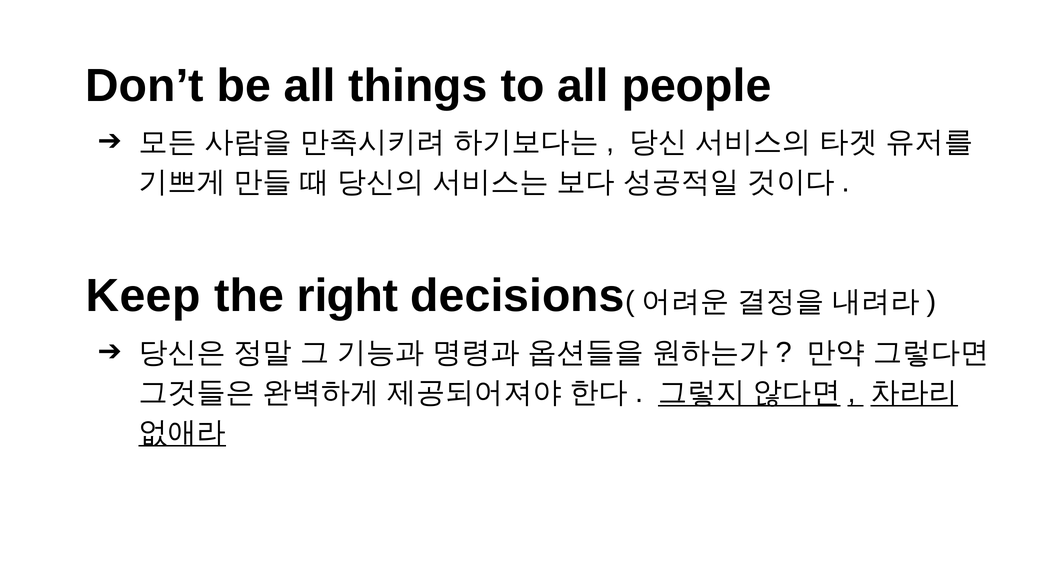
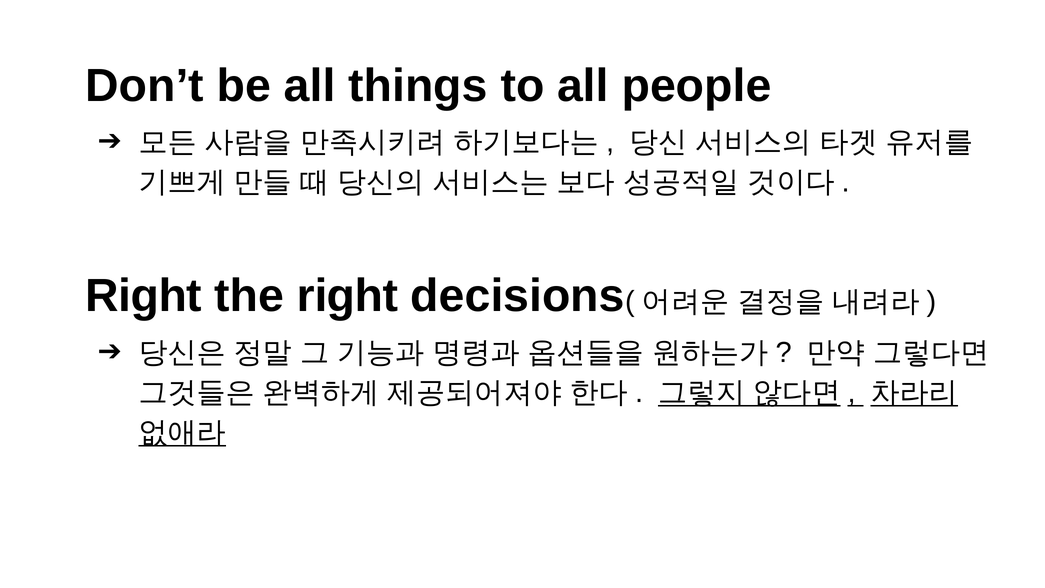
Keep: Keep -> Right (144, 296)
